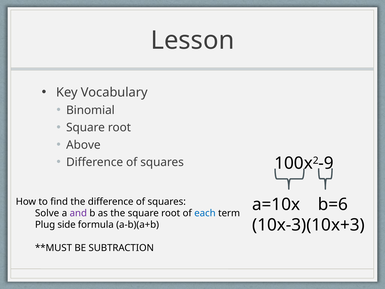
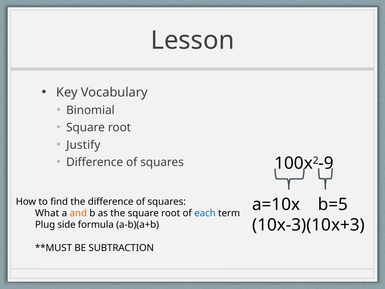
Above: Above -> Justify (83, 145)
b=6: b=6 -> b=5 (333, 204)
Solve: Solve -> What (47, 213)
and colour: purple -> orange (78, 213)
